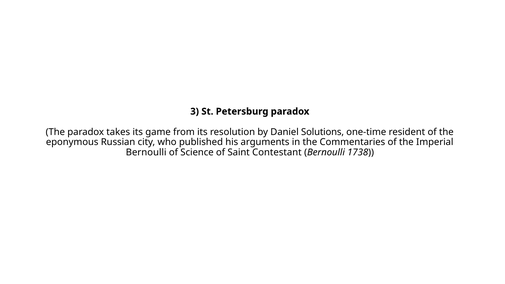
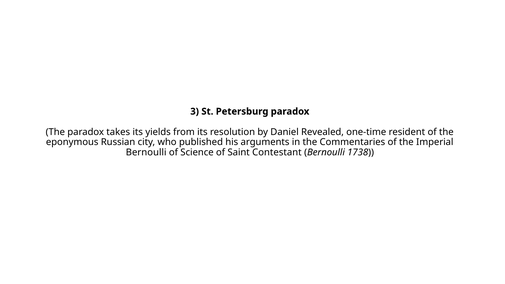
game: game -> yields (158, 132)
Solutions: Solutions -> Revealed (322, 132)
